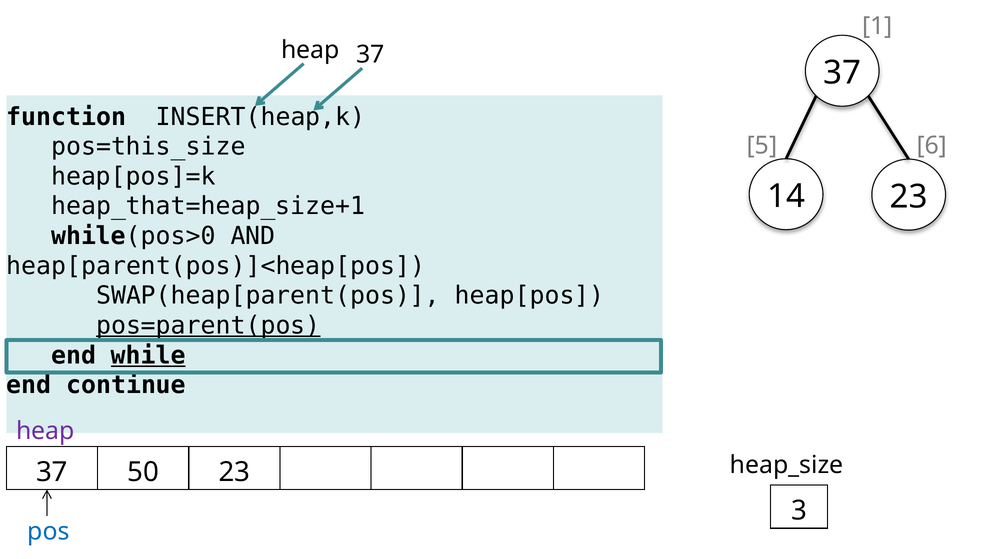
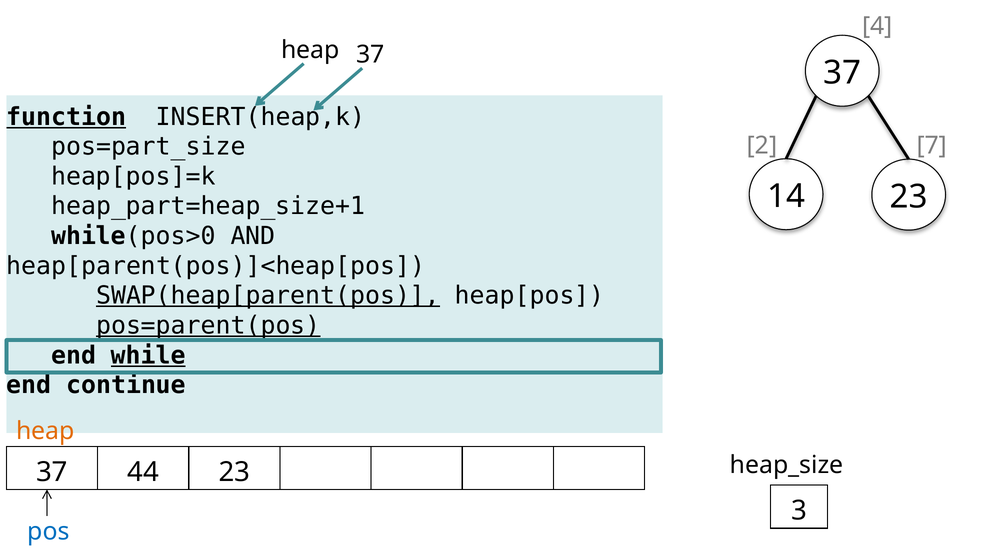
1: 1 -> 4 (877, 26)
function underline: none -> present (66, 117)
pos=this_size: pos=this_size -> pos=part_size (148, 147)
5: 5 -> 2 (762, 145)
6: 6 -> 7 (932, 145)
heap_that=heap_size+1: heap_that=heap_size+1 -> heap_part=heap_size+1 (208, 206)
SWAP(heap[parent(pos underline: none -> present (268, 296)
heap colour: purple -> orange (45, 431)
50: 50 -> 44 (143, 472)
